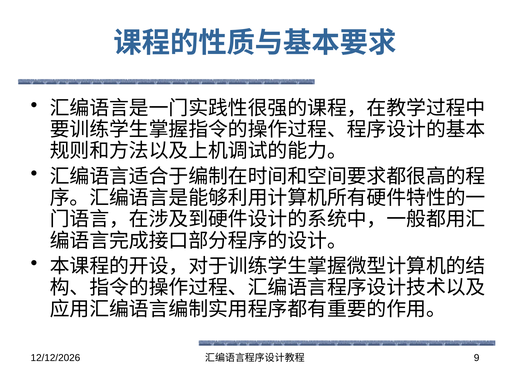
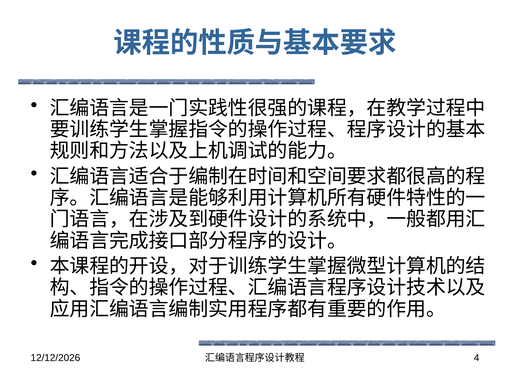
9: 9 -> 4 (477, 358)
